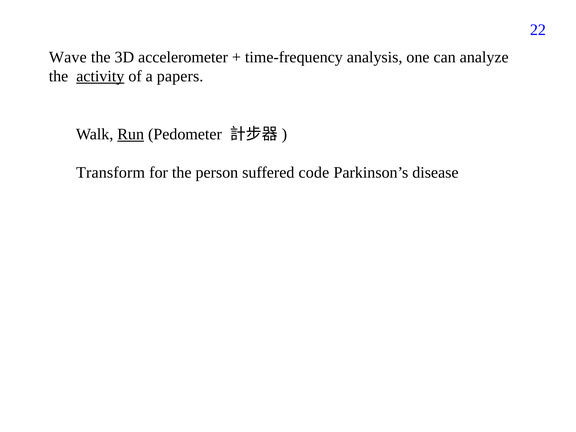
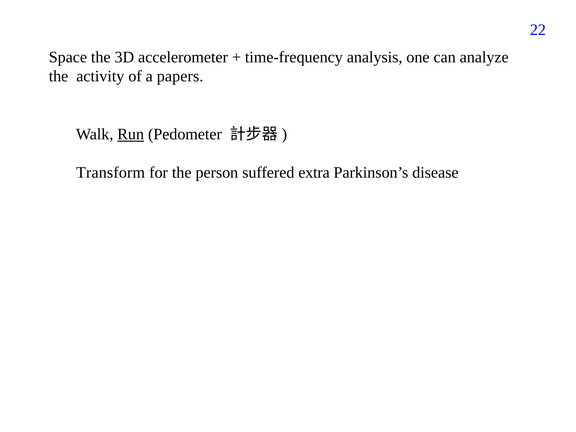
Wave: Wave -> Space (68, 57)
activity underline: present -> none (100, 76)
code: code -> extra (314, 173)
